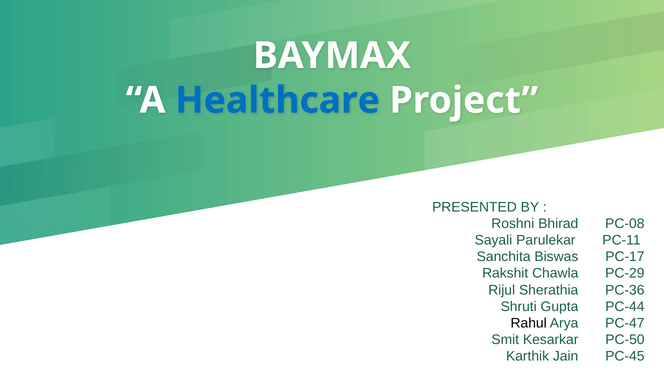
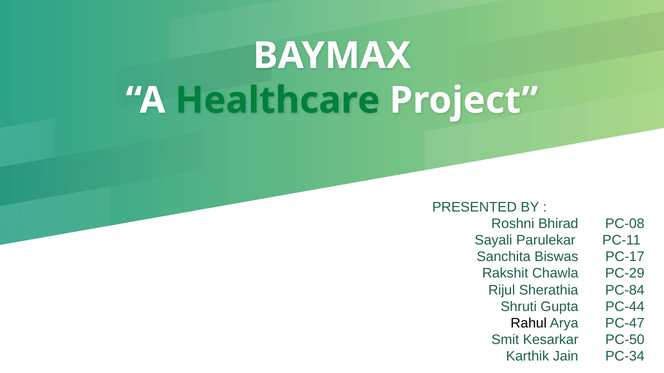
Healthcare colour: blue -> green (277, 101)
PC-36: PC-36 -> PC-84 (625, 290)
PC-45: PC-45 -> PC-34 (625, 357)
